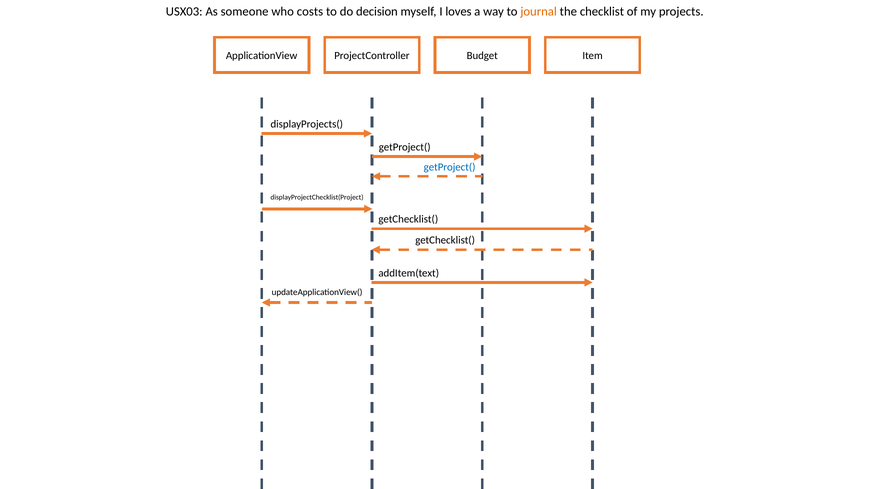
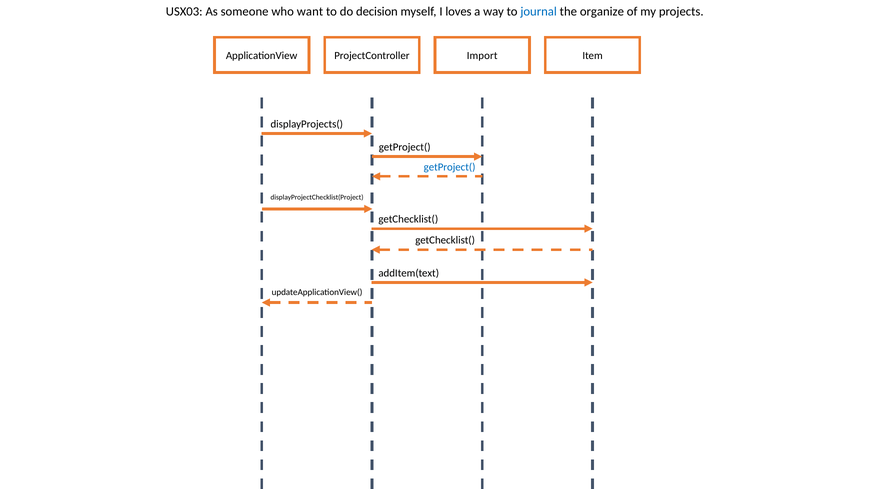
costs: costs -> want (310, 12)
journal colour: orange -> blue (539, 12)
checklist: checklist -> organize (602, 12)
Budget: Budget -> Import (482, 56)
